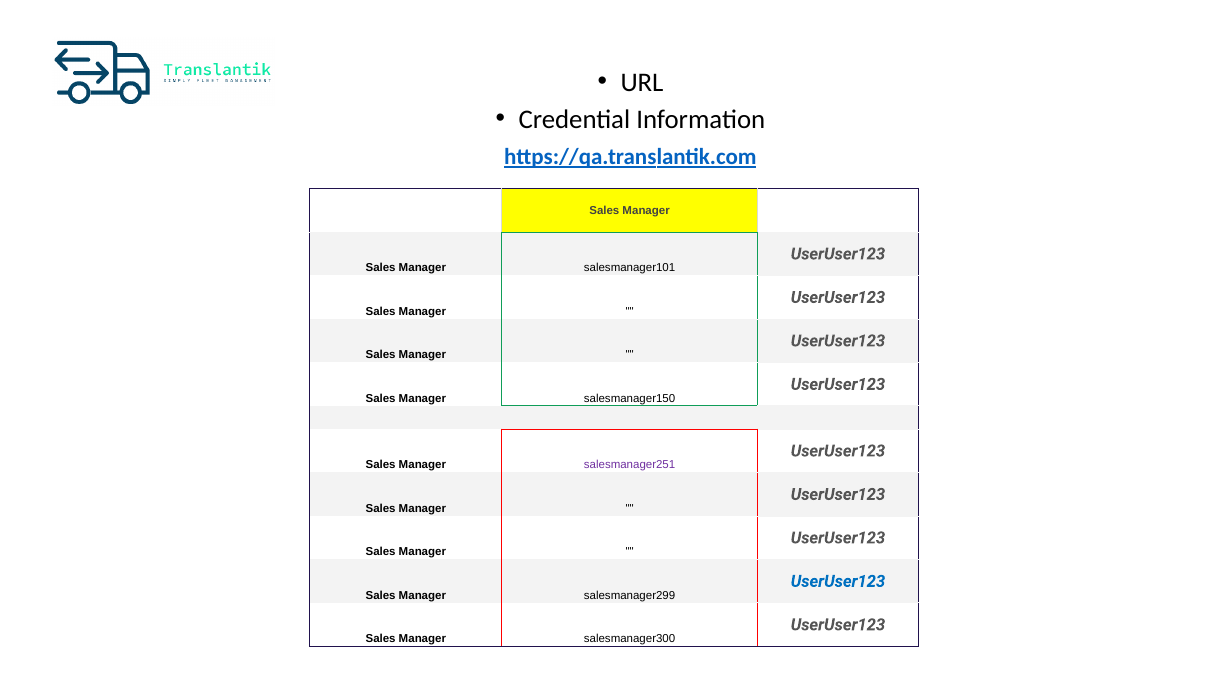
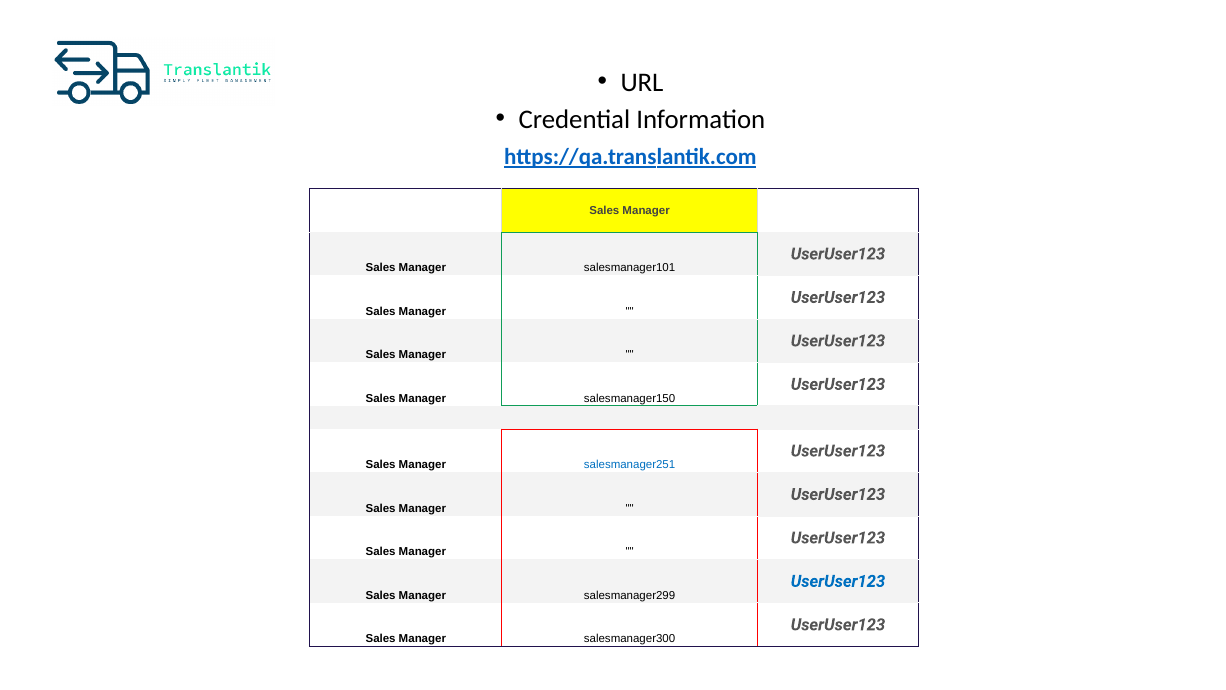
salesmanager251 colour: purple -> blue (630, 465)
